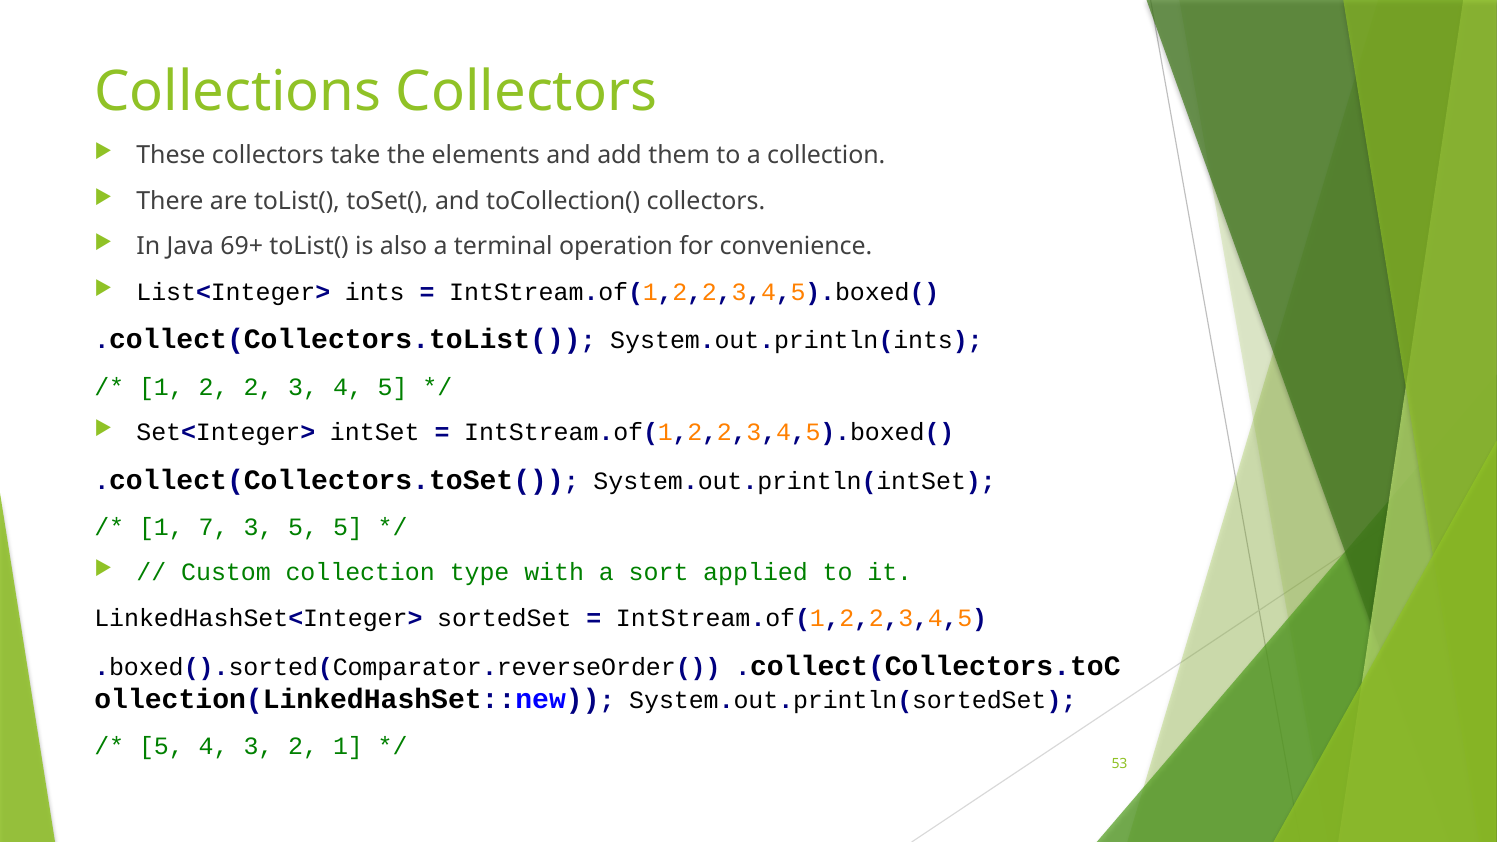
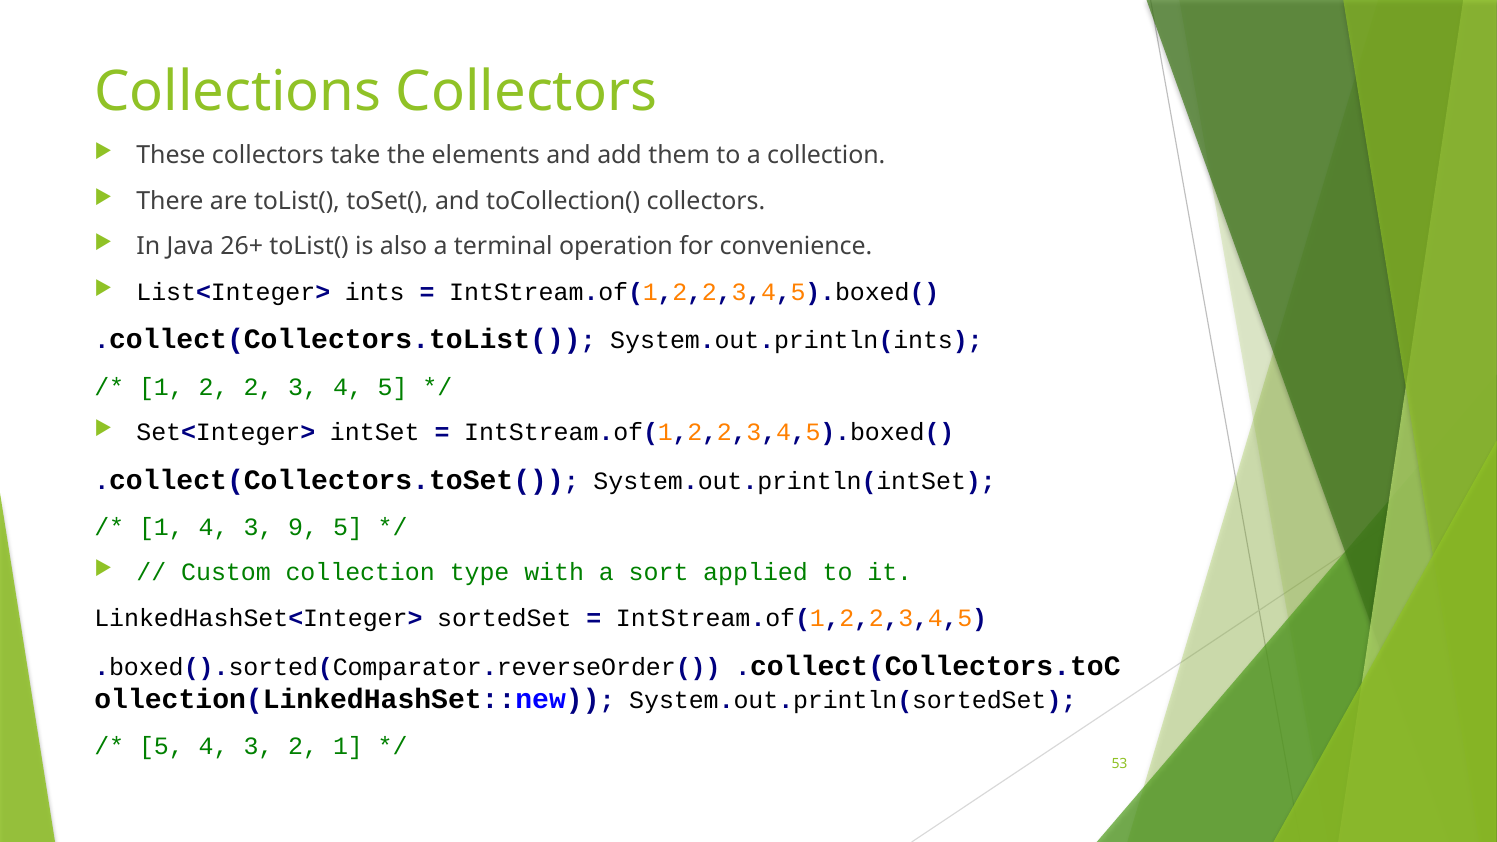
69+: 69+ -> 26+ (242, 247)
1 7: 7 -> 4 (214, 527)
3 5: 5 -> 9 (303, 527)
